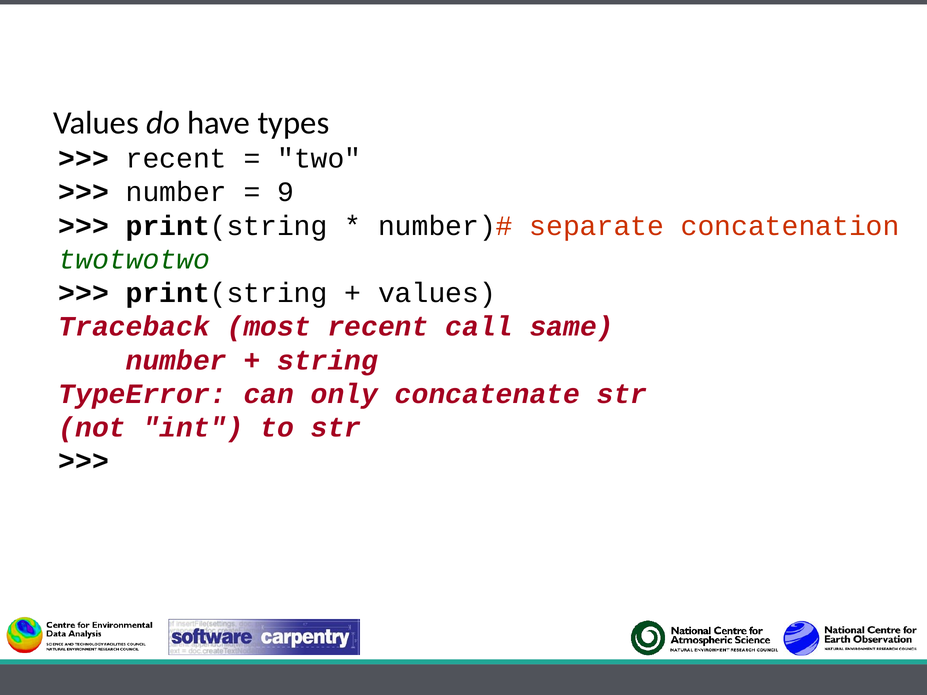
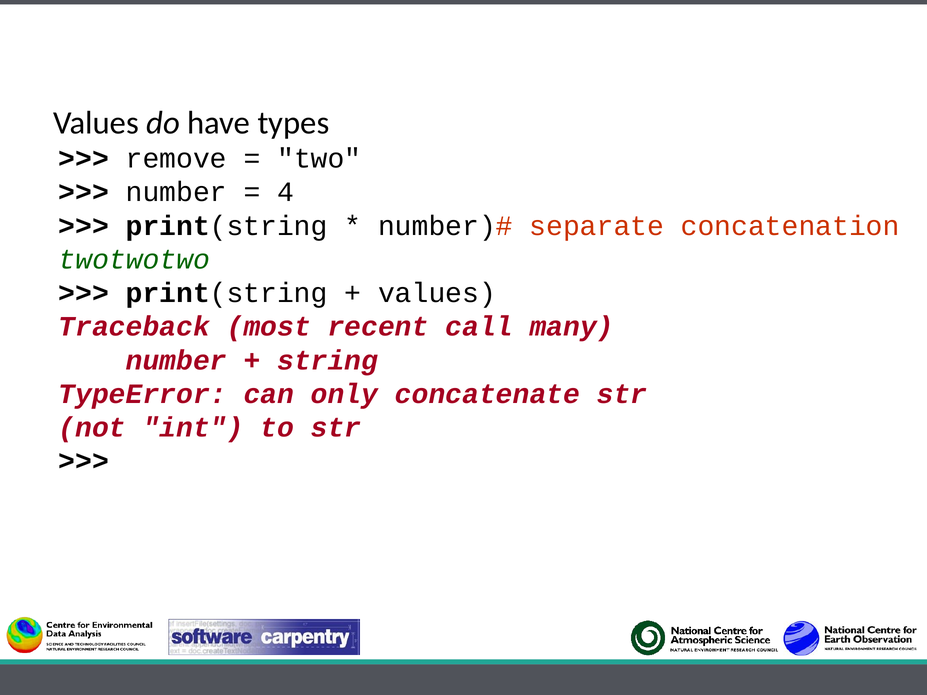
recent: recent -> remove (176, 159)
9: 9 -> 4 (286, 192)
same: same -> many (572, 327)
